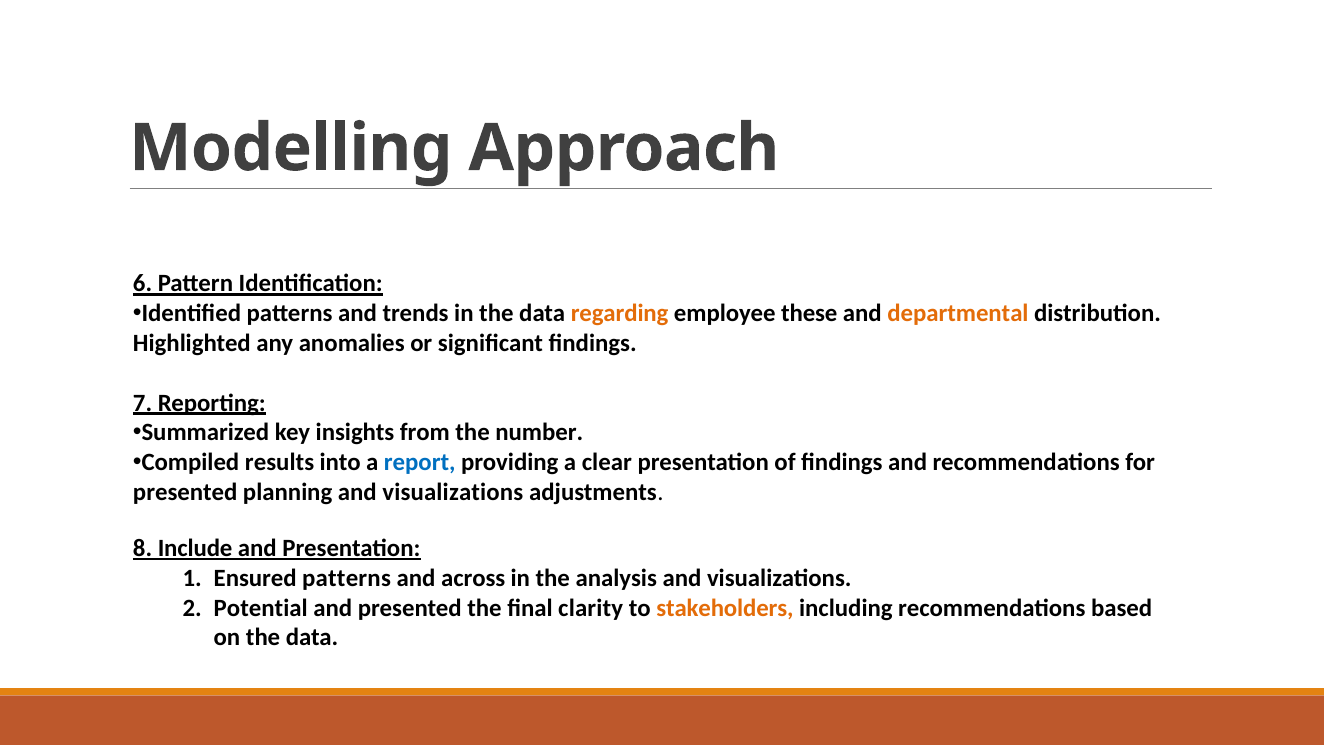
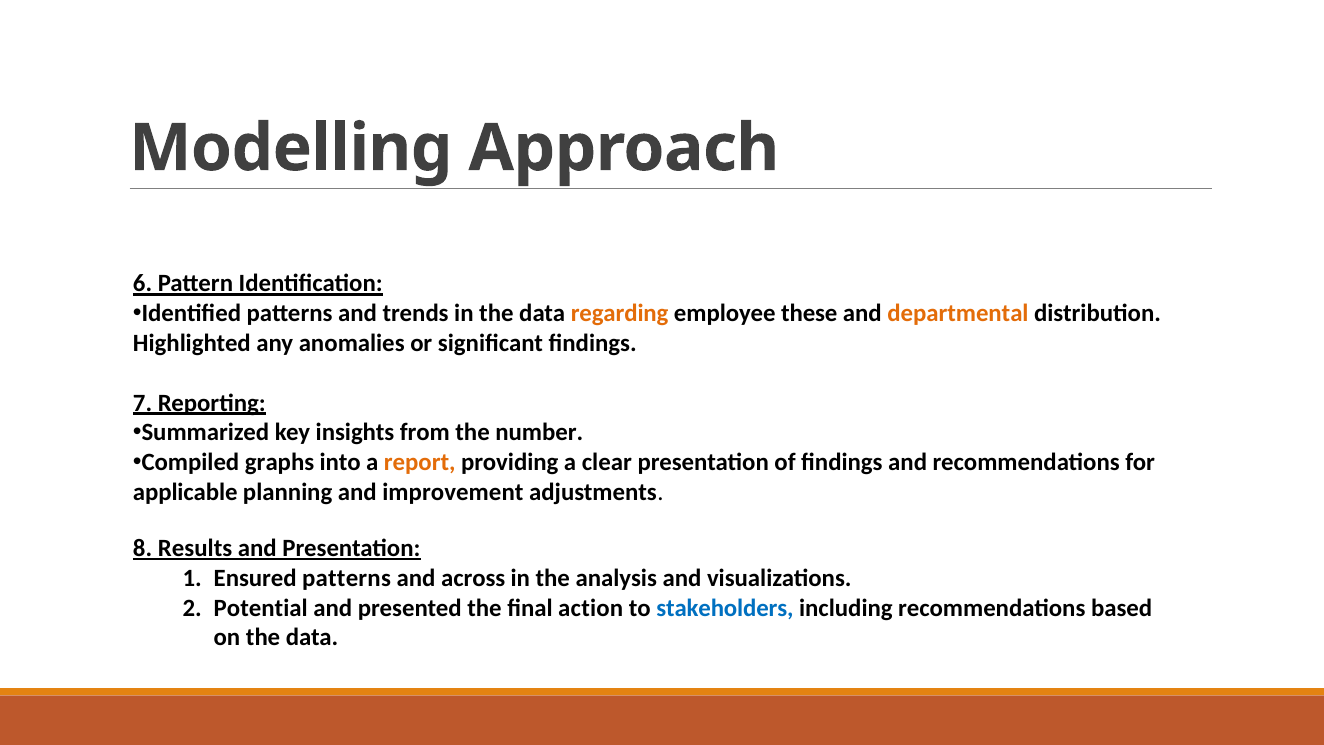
results: results -> graphs (280, 462)
report colour: blue -> orange (420, 462)
presented: presented -> applicable (185, 492)
planning and visualizations: visualizations -> improvement (453, 492)
Include: Include -> Results (195, 548)
clarity: clarity -> action (591, 608)
stakeholders colour: orange -> blue (725, 608)
